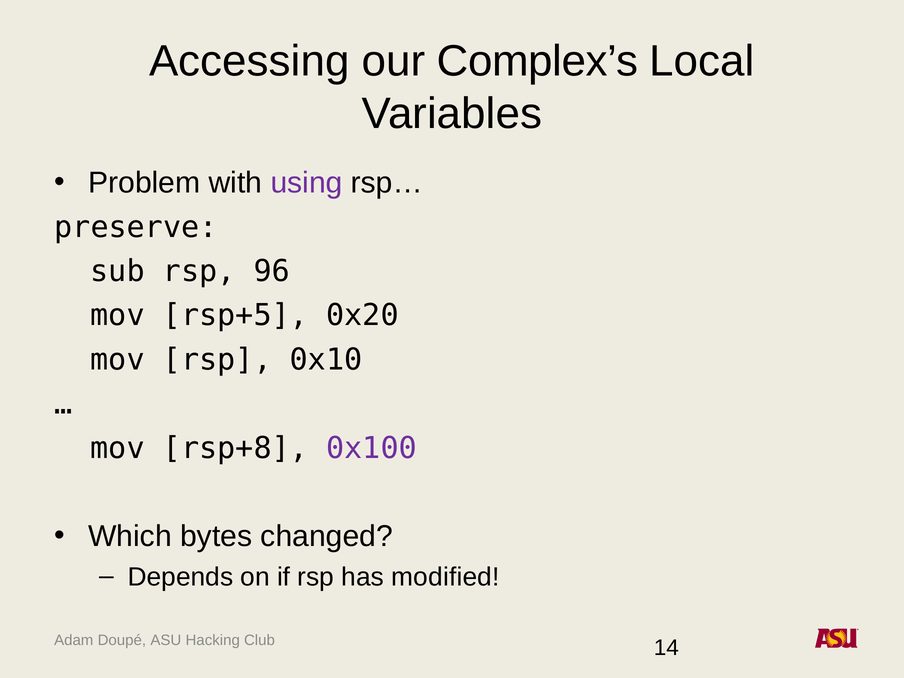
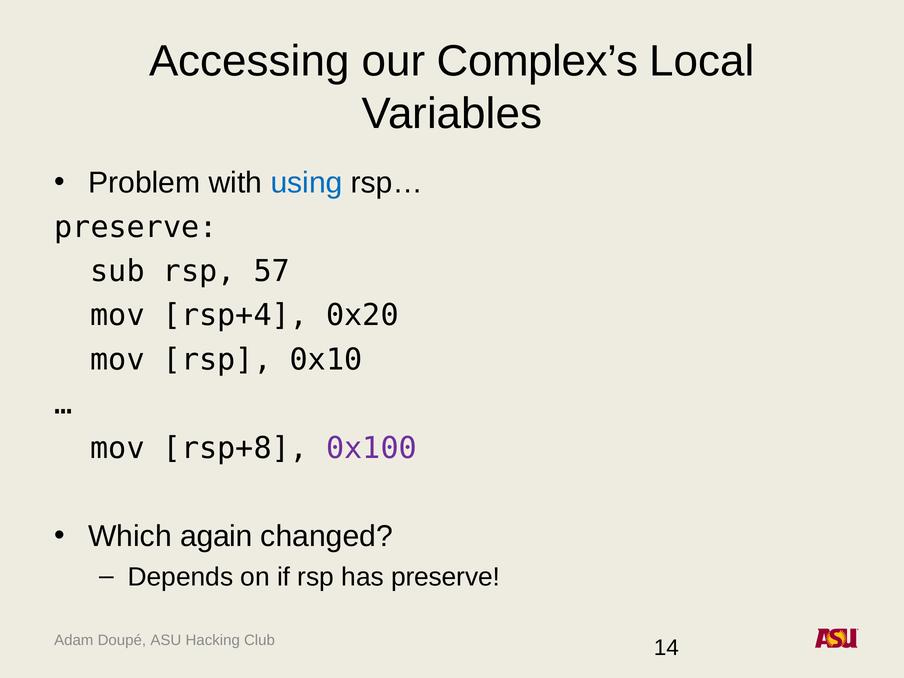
using colour: purple -> blue (307, 183)
96: 96 -> 57 (272, 271)
rsp+5: rsp+5 -> rsp+4 (235, 316)
bytes: bytes -> again (216, 537)
has modified: modified -> preserve (446, 577)
